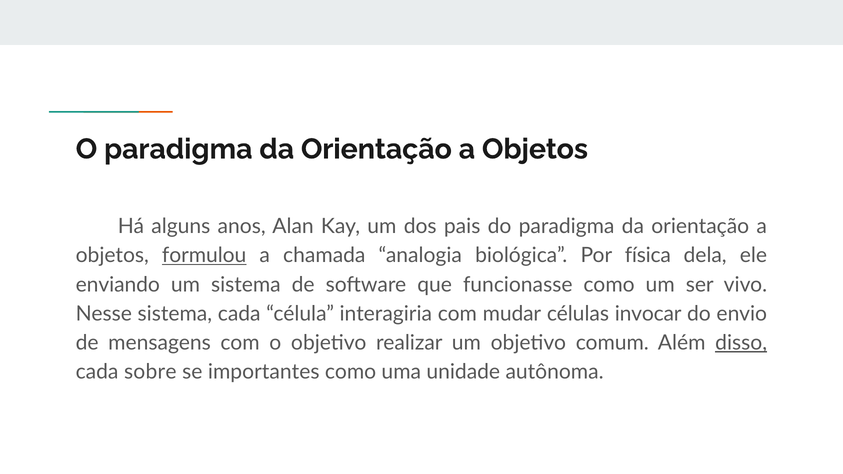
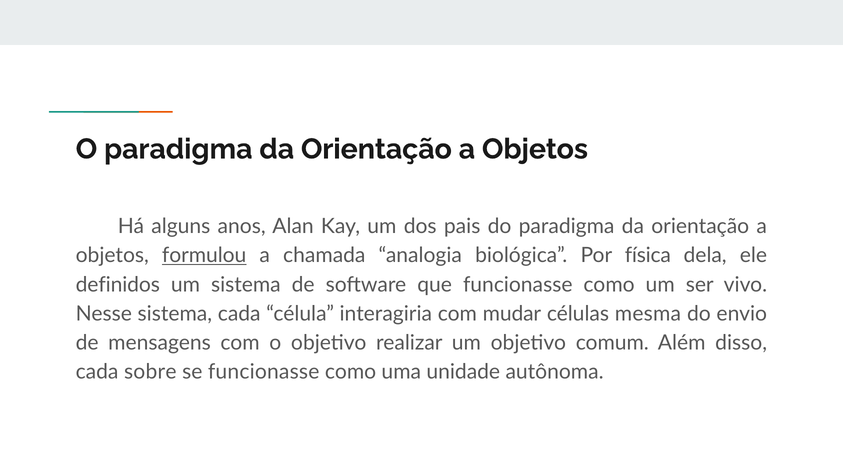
enviando: enviando -> definidos (118, 285)
invocar: invocar -> mesma (648, 314)
disso underline: present -> none (741, 343)
se importantes: importantes -> funcionasse (264, 372)
